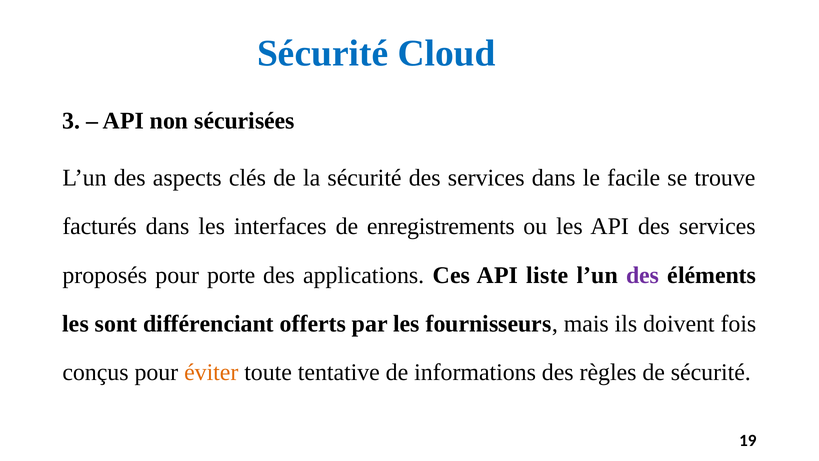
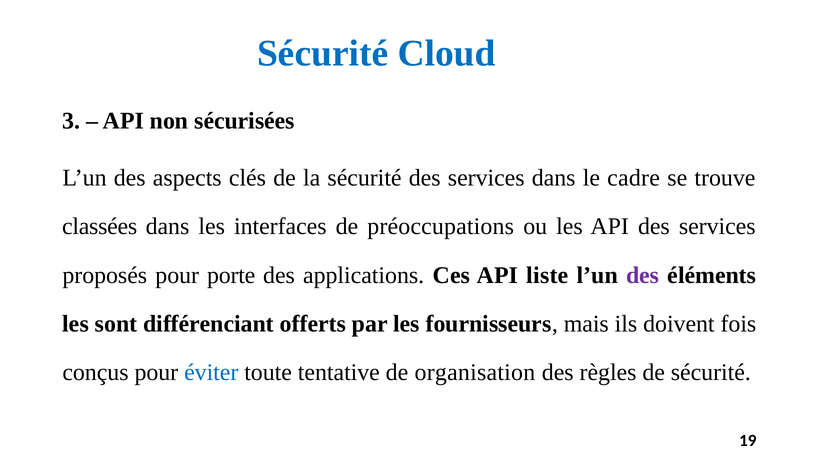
facile: facile -> cadre (634, 178)
facturés: facturés -> classées (100, 226)
enregistrements: enregistrements -> préoccupations (441, 226)
éviter colour: orange -> blue (211, 372)
informations: informations -> organisation (475, 372)
